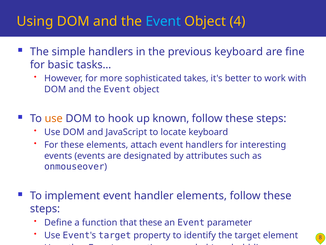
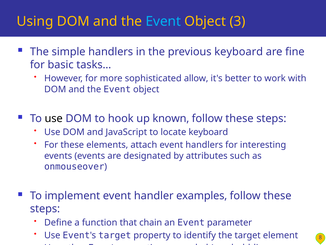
4: 4 -> 3 (238, 21)
takes: takes -> allow (196, 78)
use colour: orange -> black (54, 118)
handler elements: elements -> examples (202, 195)
that these: these -> chain (151, 222)
